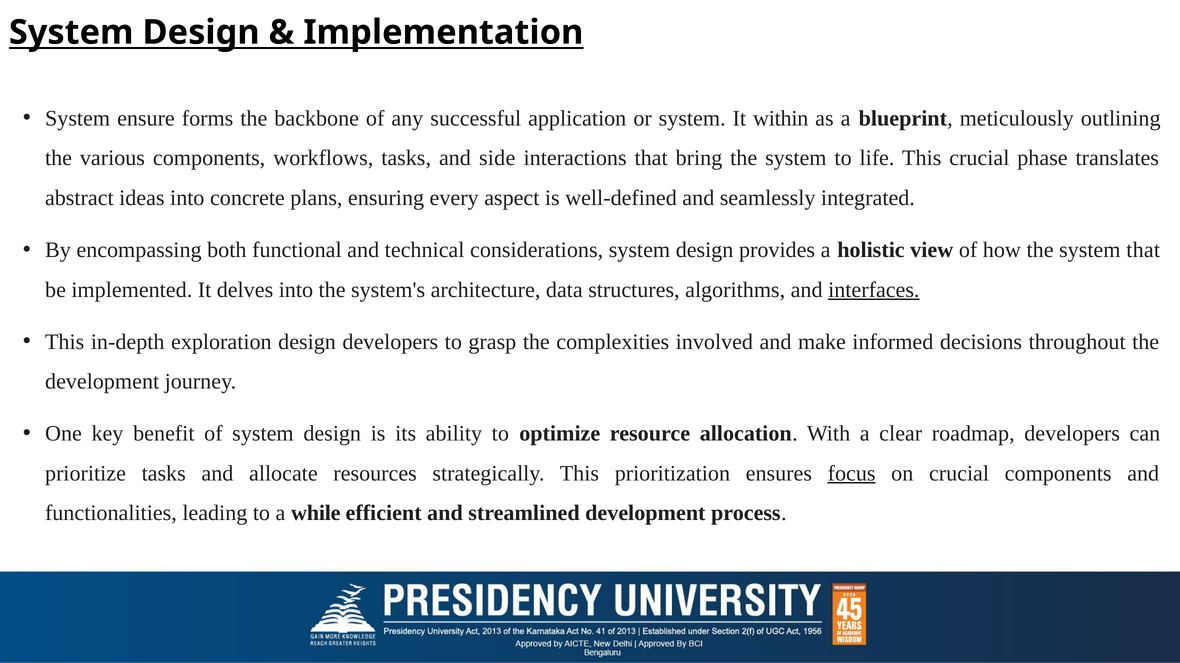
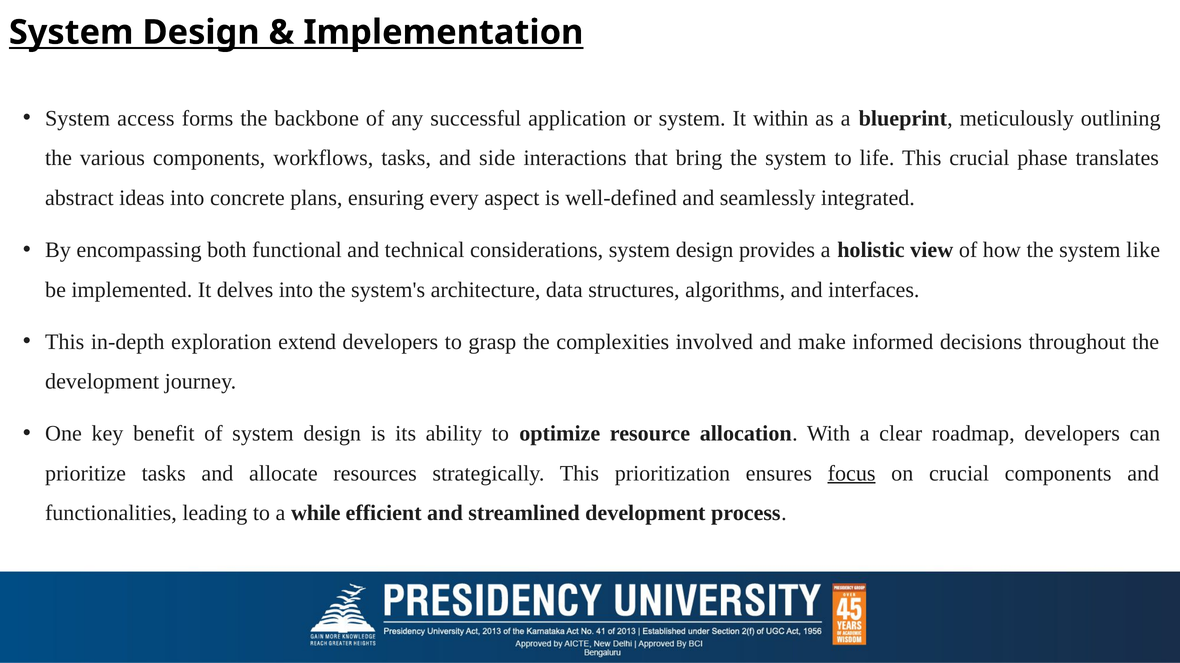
ensure: ensure -> access (146, 118)
system that: that -> like (1143, 250)
interfaces underline: present -> none (874, 290)
exploration design: design -> extend (307, 342)
